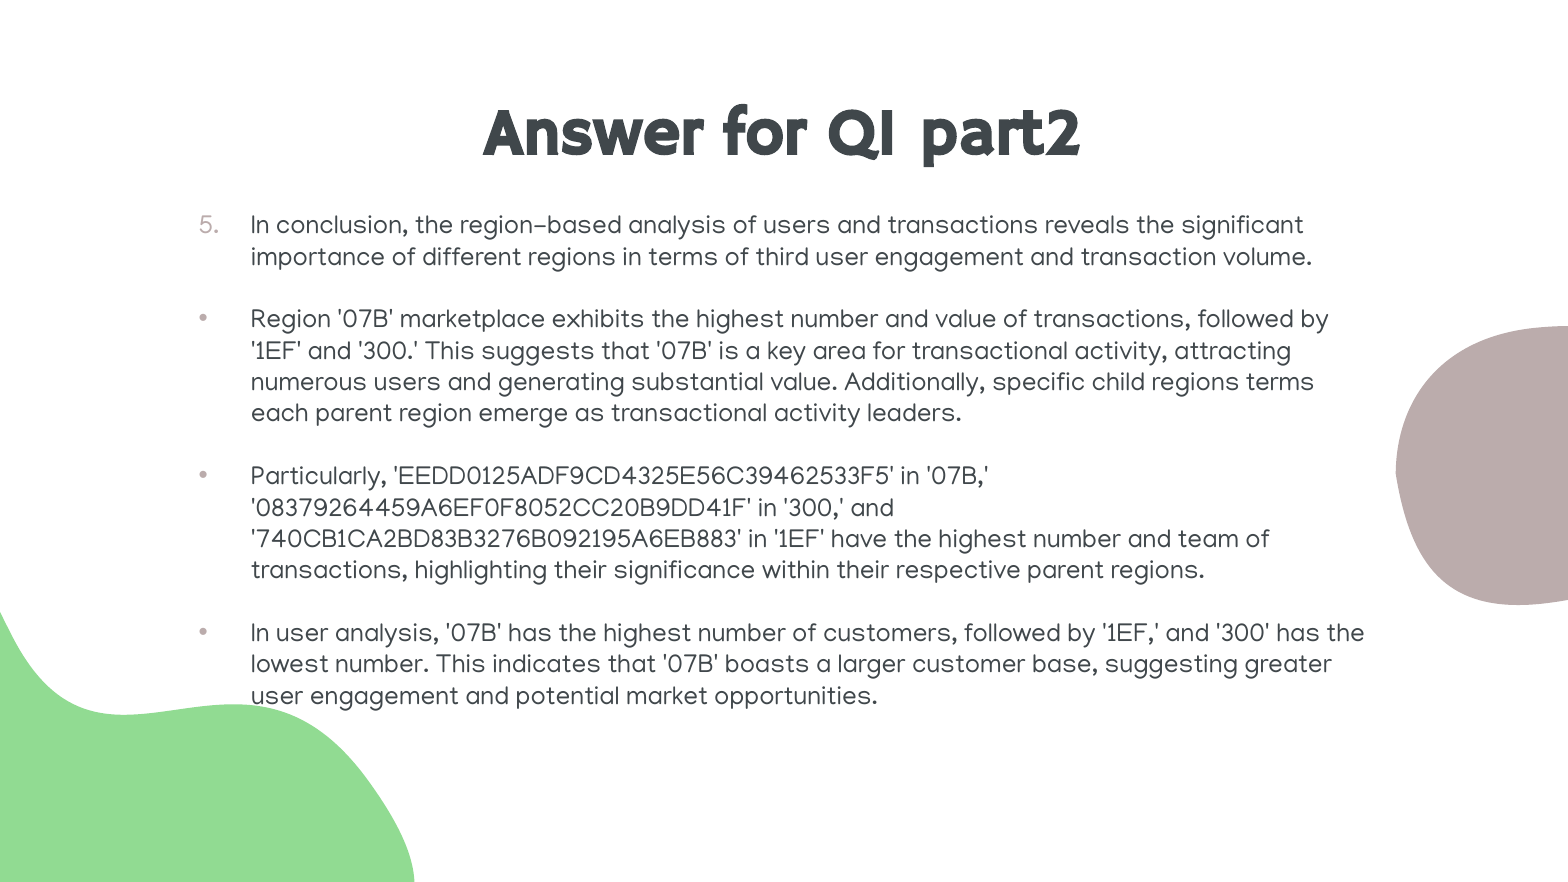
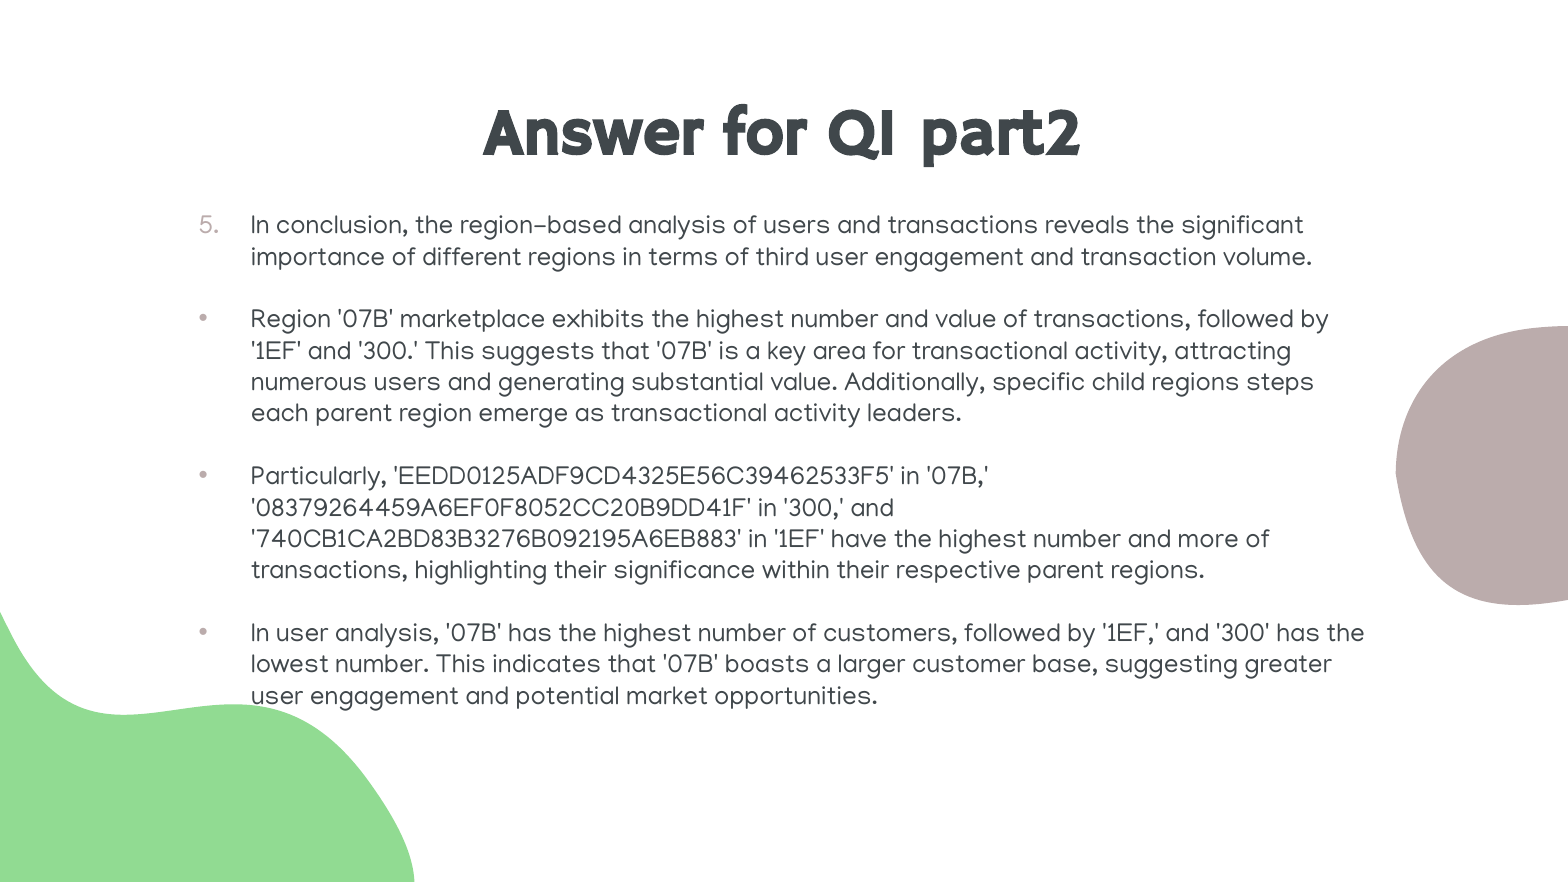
regions terms: terms -> steps (1280, 382)
team: team -> more (1208, 539)
